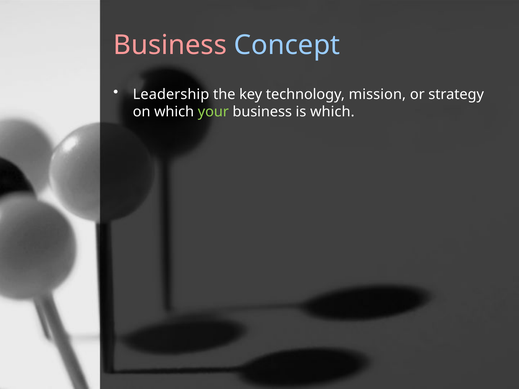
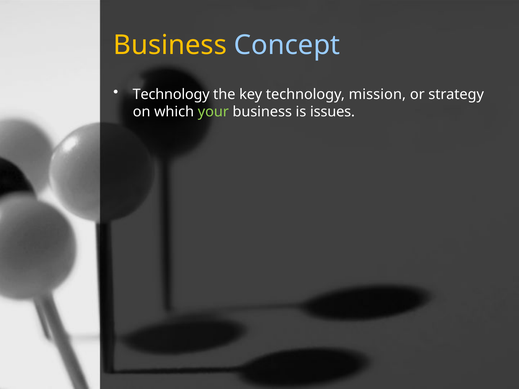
Business colour: pink -> yellow (170, 45)
Leadership: Leadership -> Technology (171, 94)
is which: which -> issues (332, 112)
